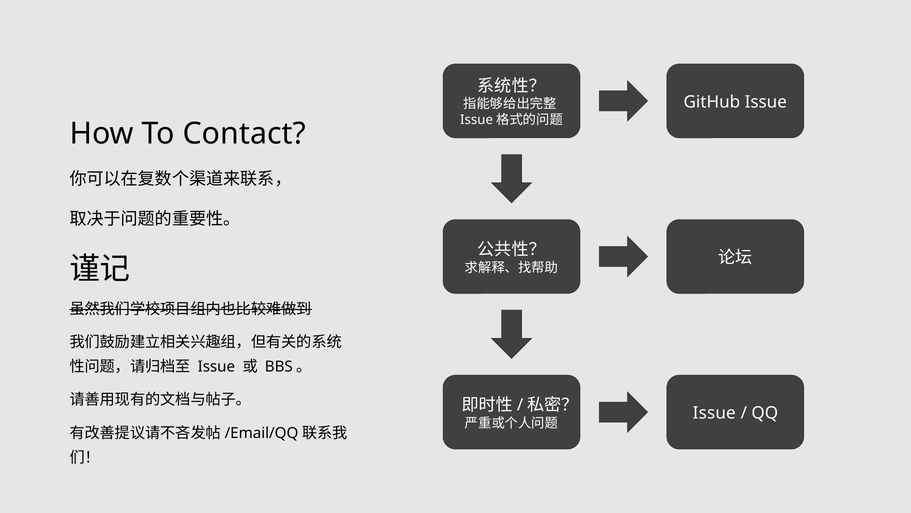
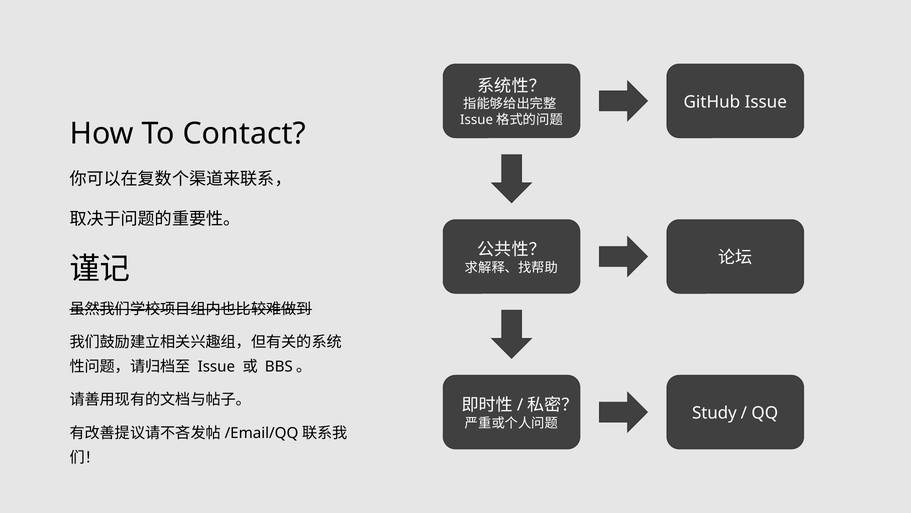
Issue: Issue -> Study (714, 413)
